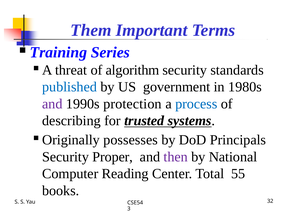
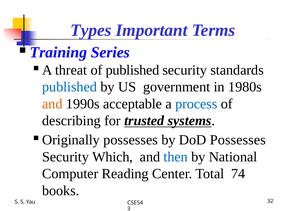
Them: Them -> Types (91, 30)
of algorithm: algorithm -> published (132, 70)
and colour: purple -> orange (52, 104)
protection: protection -> acceptable (133, 104)
DoD Principals: Principals -> Possesses (238, 140)
Proper: Proper -> Which (113, 157)
then colour: purple -> blue (176, 157)
55: 55 -> 74 (238, 174)
